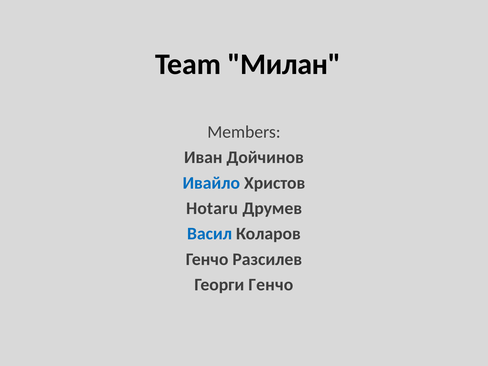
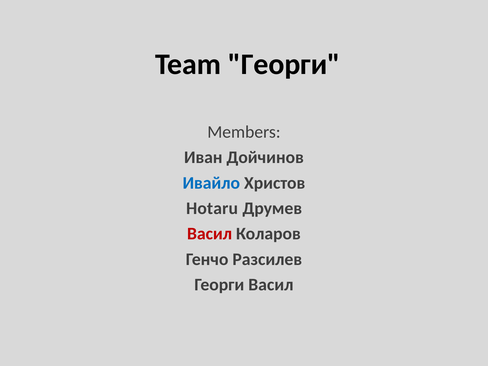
Team Милан: Милан -> Георги (284, 64)
Васил colour: blue -> red (210, 234)
Георги Генчо: Генчо -> Васил (271, 285)
